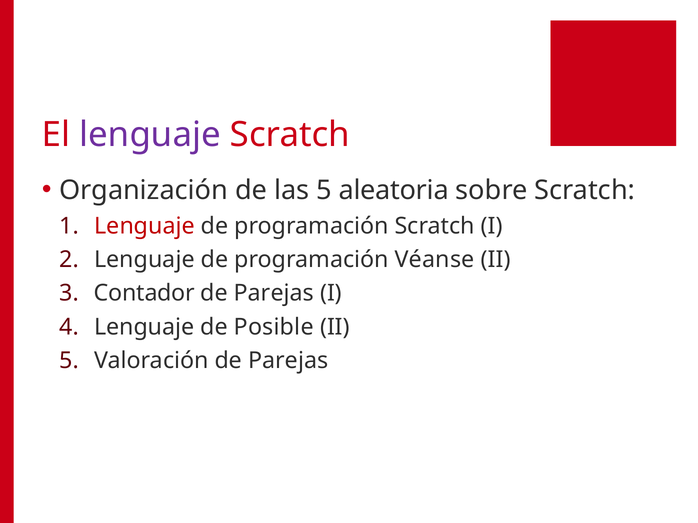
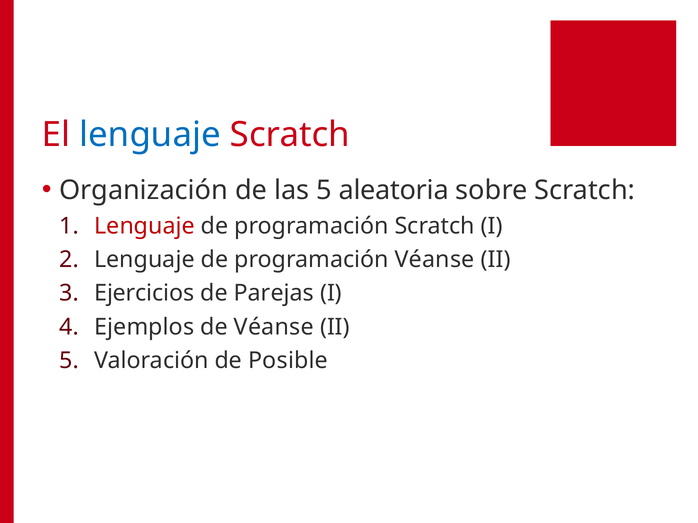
lenguaje colour: purple -> blue (150, 135)
Contador: Contador -> Ejercicios (144, 294)
Lenguaje: Lenguaje -> Ejemplos (144, 327)
de Posible: Posible -> Véanse (274, 327)
Valoración de Parejas: Parejas -> Posible (288, 361)
